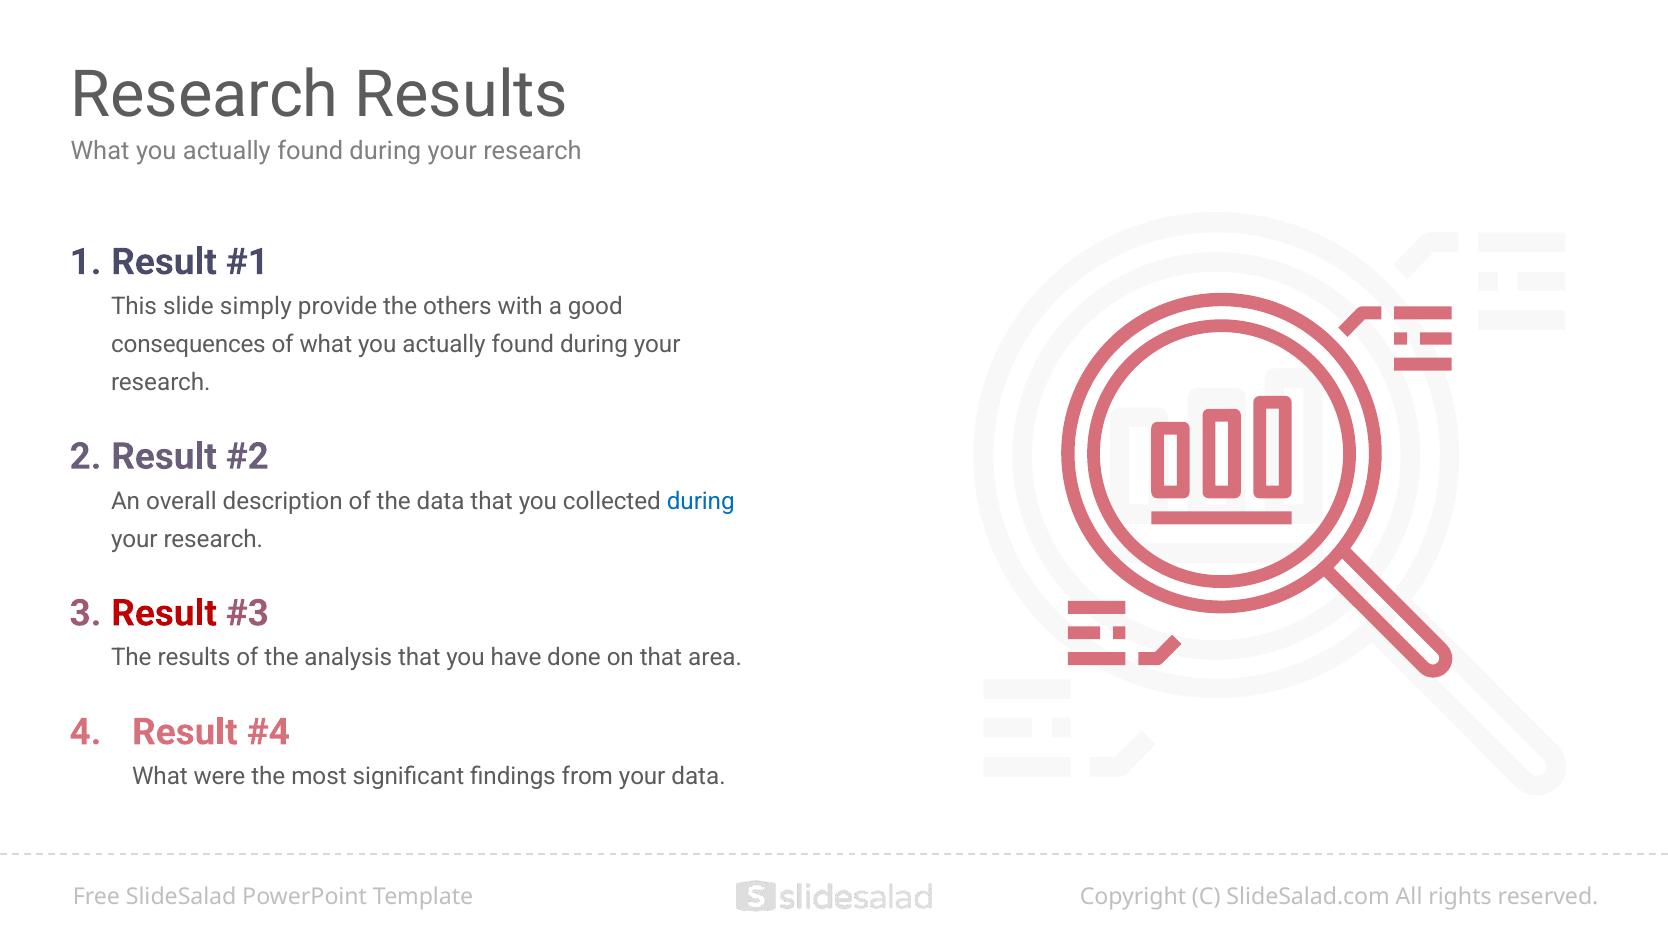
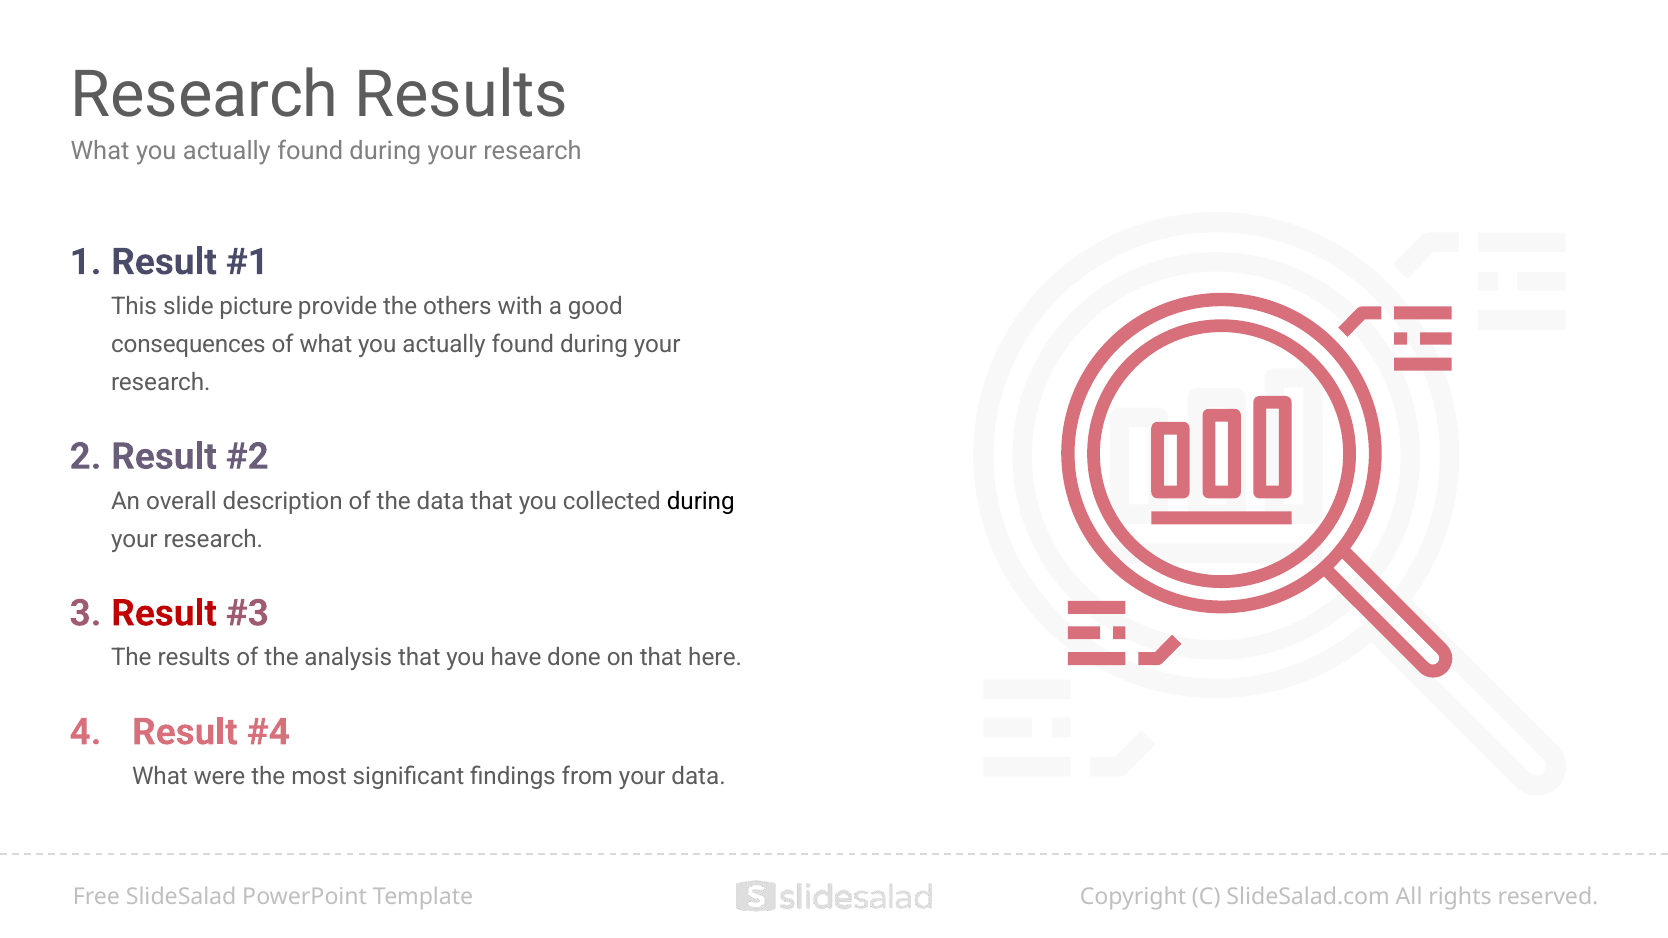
simply: simply -> picture (256, 307)
during colour: blue -> black (701, 501)
area: area -> here (715, 658)
